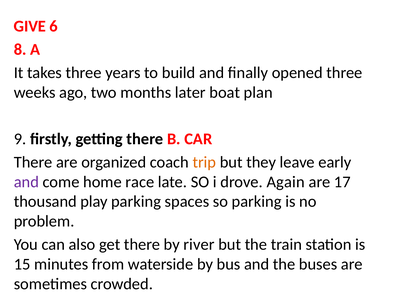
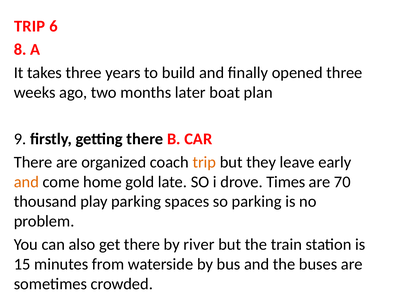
GIVE: GIVE -> TRIP (30, 26)
and colour: purple -> orange (26, 182)
race: race -> gold (140, 182)
Again: Again -> Times (286, 182)
17: 17 -> 70 (342, 182)
